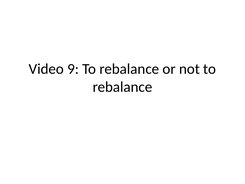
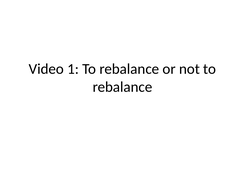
9: 9 -> 1 (73, 69)
